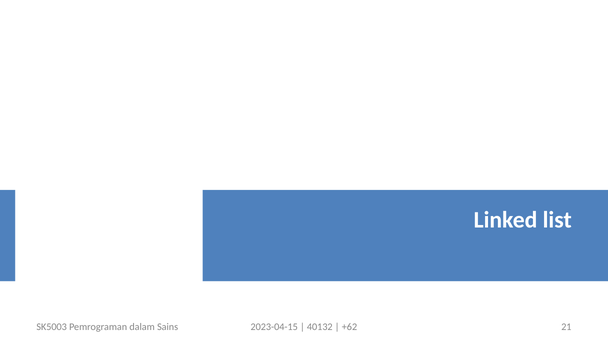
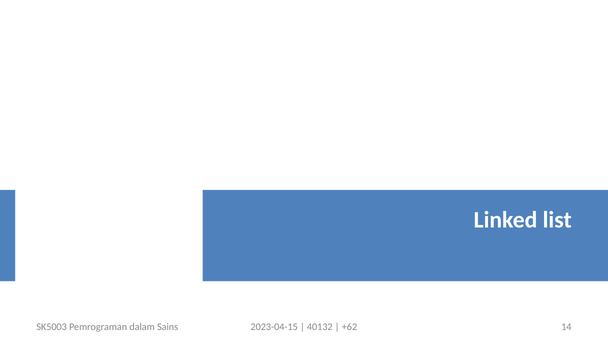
21: 21 -> 14 (566, 327)
